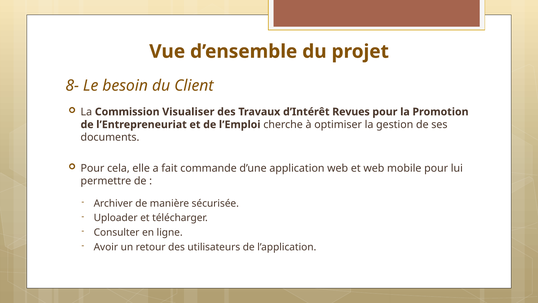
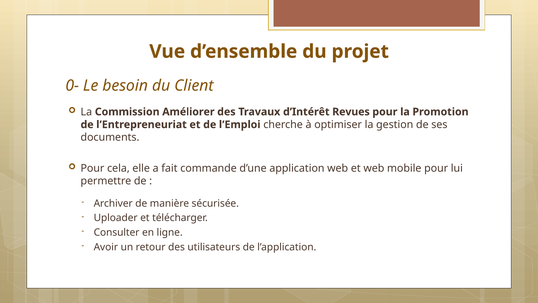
8-: 8- -> 0- (72, 85)
Visualiser: Visualiser -> Améliorer (188, 112)
